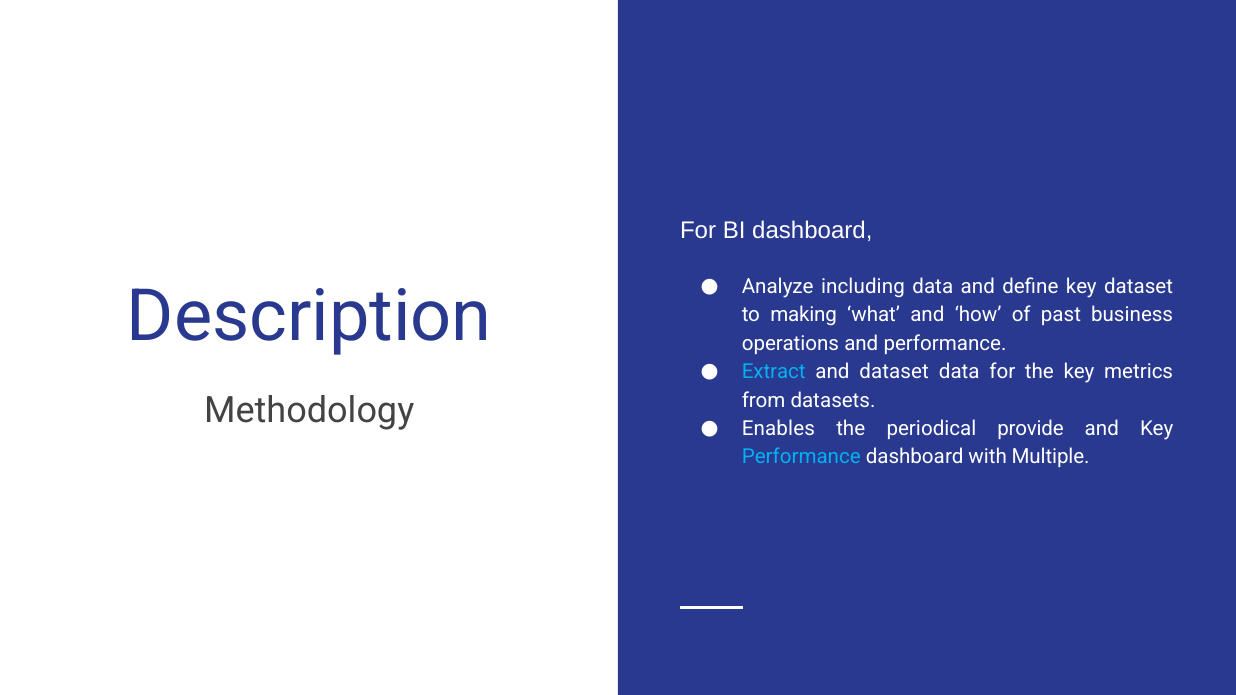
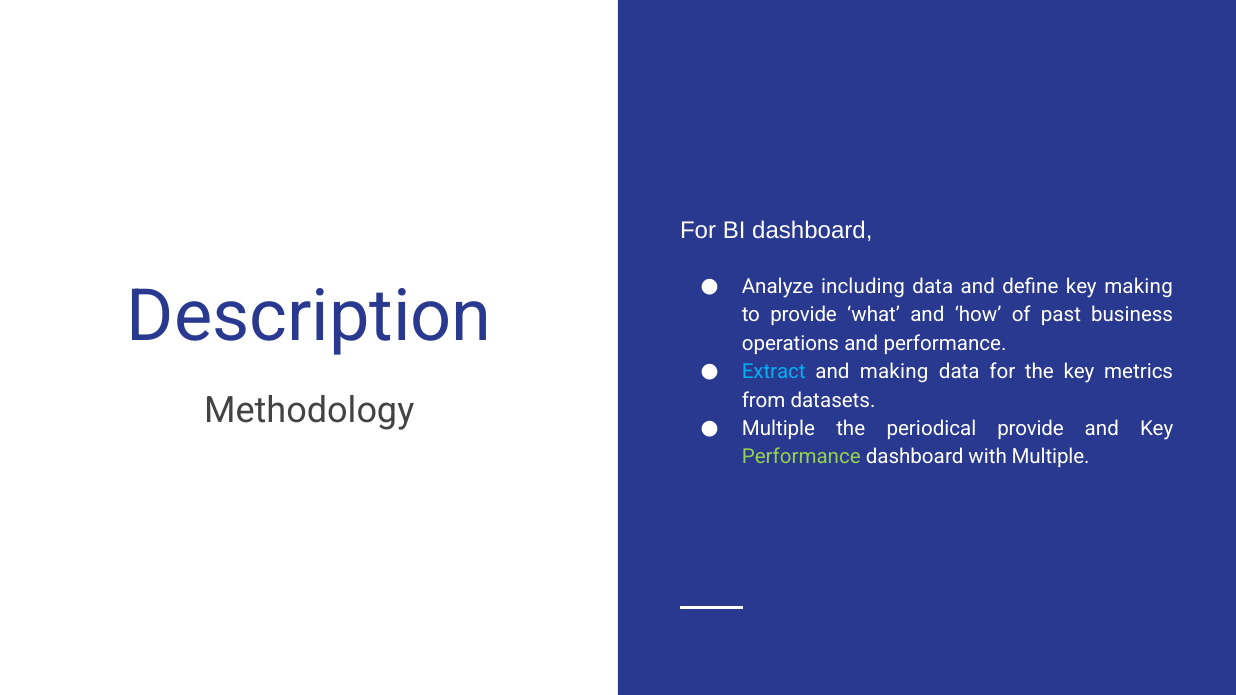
key dataset: dataset -> making (1139, 287)
to making: making -> provide (804, 315)
and dataset: dataset -> making (894, 372)
Enables: Enables -> Multiple (778, 429)
Performance colour: light blue -> light green (801, 457)
